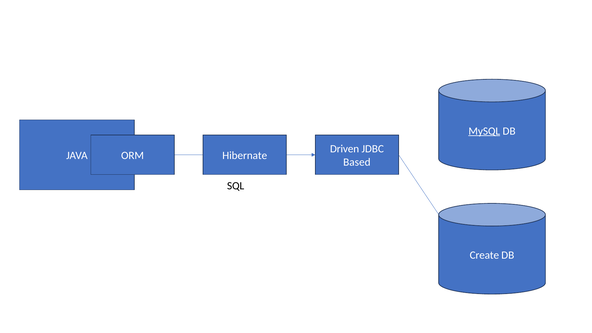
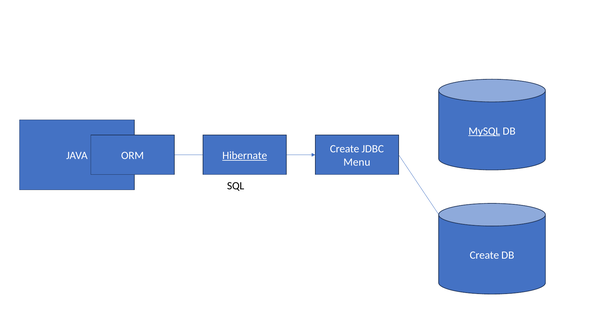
Driven: Driven -> Create (345, 149)
Hibernate underline: none -> present (245, 156)
Based: Based -> Menu (357, 162)
